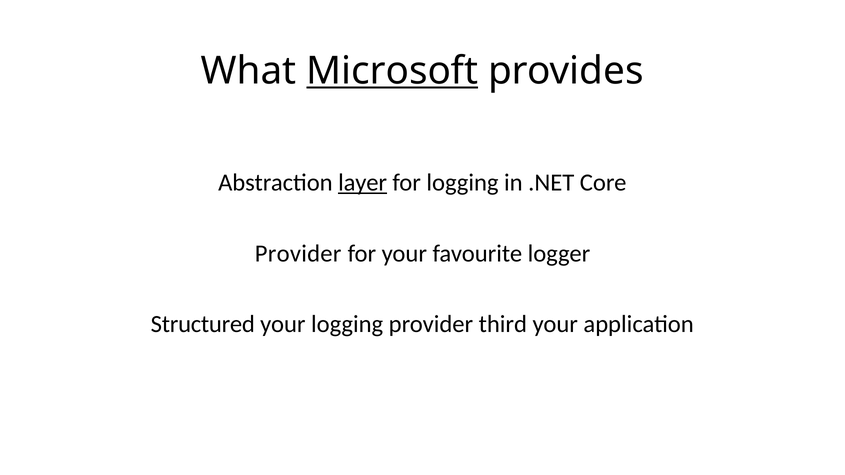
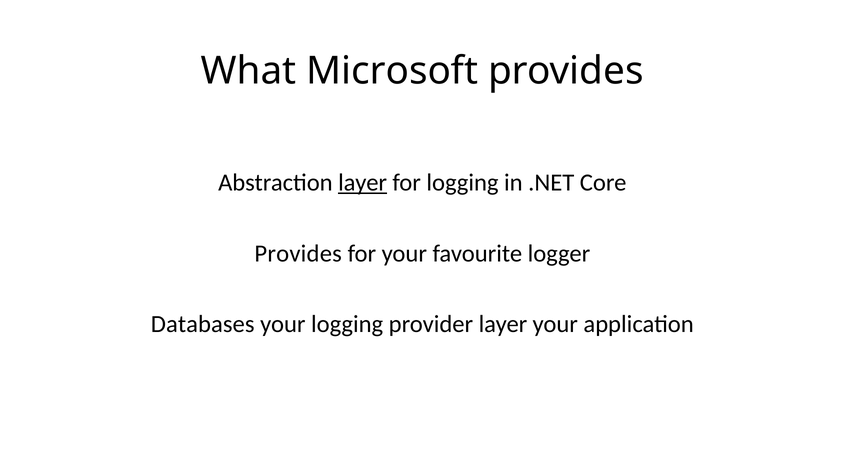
Microsoft underline: present -> none (392, 71)
Provider: Provider -> Provides (298, 254)
Structured: Structured -> Databases (203, 324)
provider third: third -> layer (503, 324)
